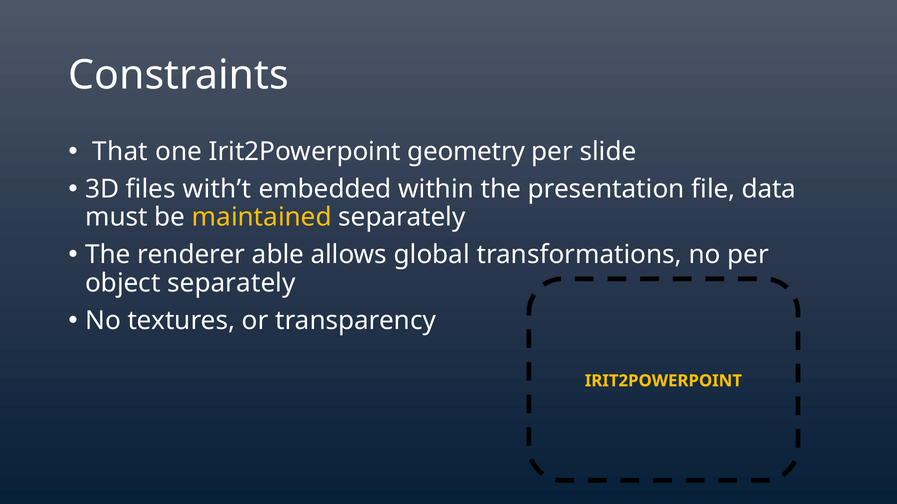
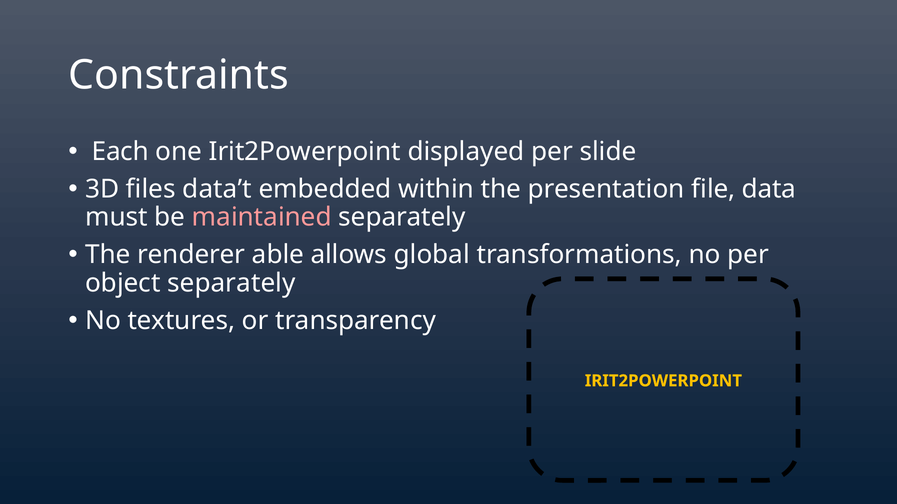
That: That -> Each (120, 152)
geometry: geometry -> displayed (466, 152)
with’t: with’t -> data’t (217, 189)
maintained colour: yellow -> pink (262, 218)
